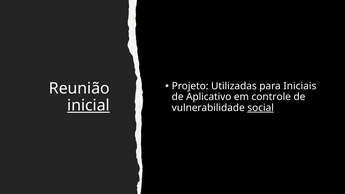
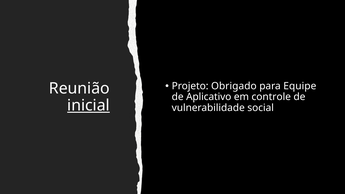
Utilizadas: Utilizadas -> Obrigado (234, 86)
Iniciais: Iniciais -> Equipe (300, 86)
social underline: present -> none (261, 108)
